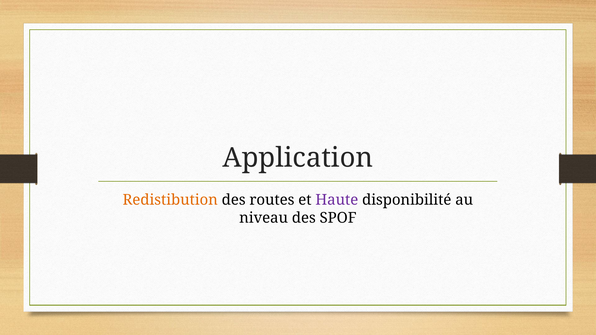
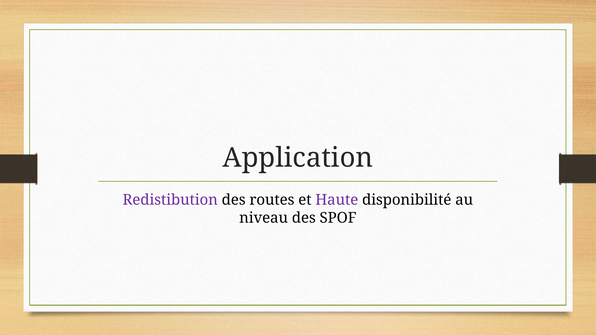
Redistibution colour: orange -> purple (170, 200)
